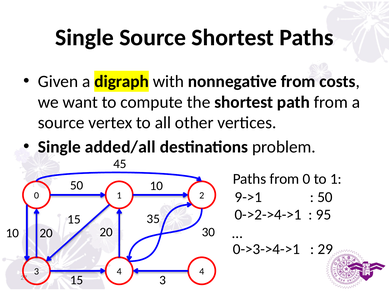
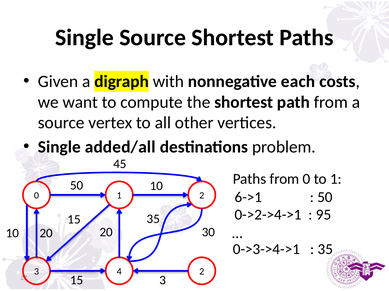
nonnegative from: from -> each (298, 82)
9->1: 9->1 -> 6->1 (248, 198)
29: 29 -> 35 (325, 250)
4 4: 4 -> 2 (202, 272)
